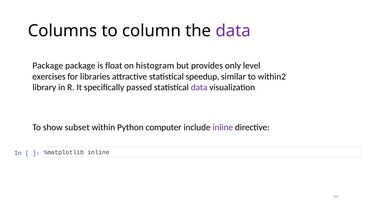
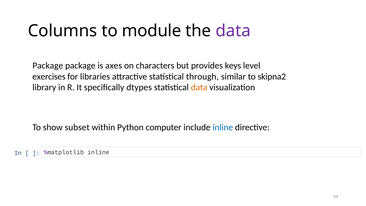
column: column -> module (152, 31)
float: float -> axes (114, 65)
histogram: histogram -> characters (155, 65)
only: only -> keys (233, 65)
speedup: speedup -> through (202, 76)
within2: within2 -> skipna2 (272, 76)
passed: passed -> dtypes (139, 87)
data colour: purple -> orange (199, 87)
inline colour: purple -> blue (223, 127)
